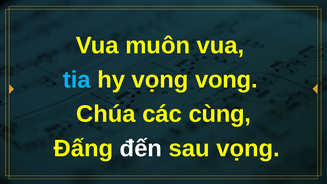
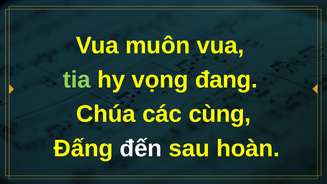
tia colour: light blue -> light green (77, 80)
vong: vong -> đang (226, 80)
sau vọng: vọng -> hoàn (248, 148)
